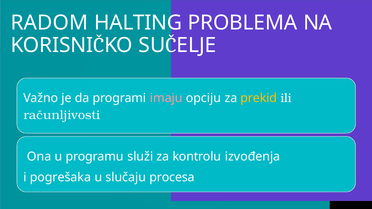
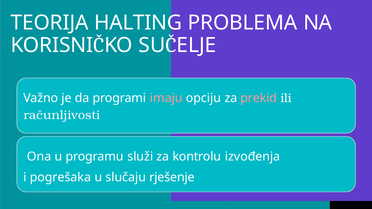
RADOM: RADOM -> TEORIJA (50, 23)
prekid colour: yellow -> pink (259, 98)
procesa: procesa -> rješenje (172, 178)
